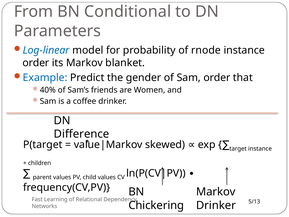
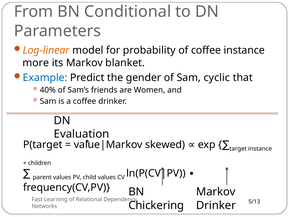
Log-linear colour: blue -> orange (46, 50)
of rnode: rnode -> coffee (206, 50)
order: order -> more (36, 63)
Sam order: order -> cyclic (217, 78)
Difference: Difference -> Evaluation (82, 134)
